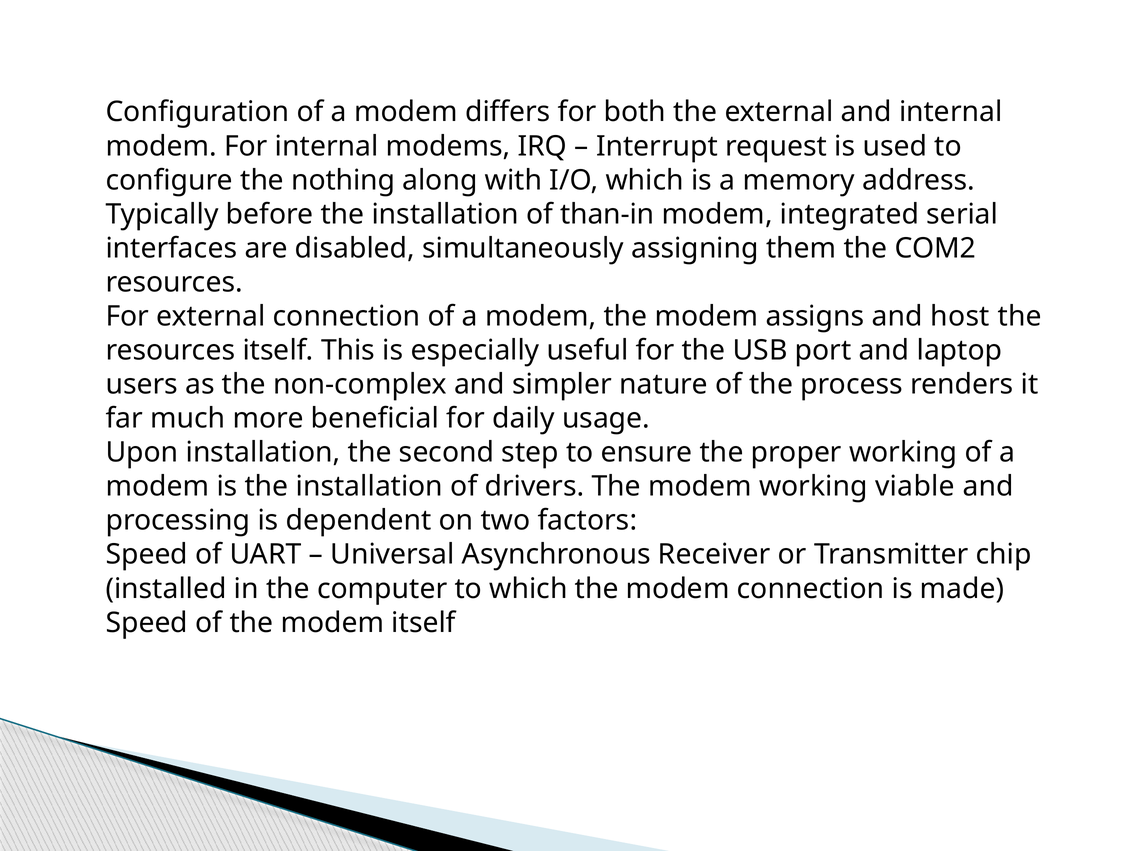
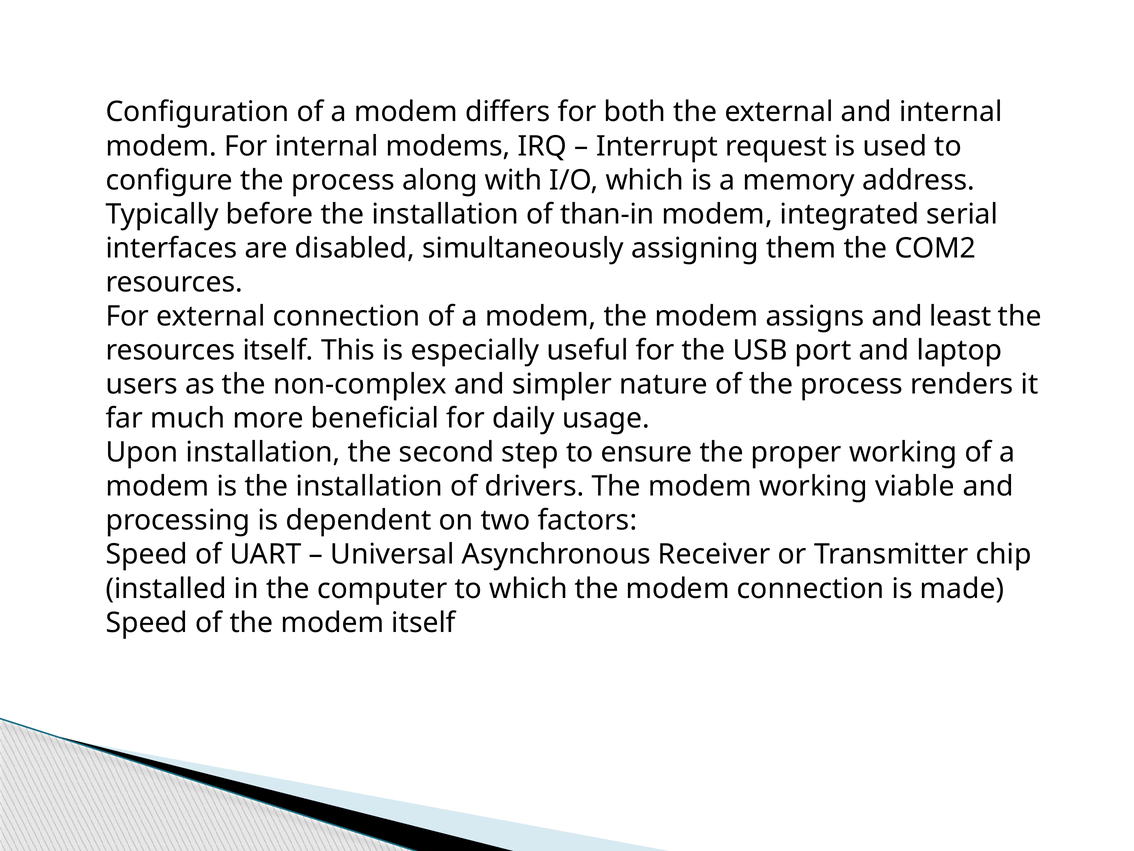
configure the nothing: nothing -> process (343, 180)
host: host -> least (960, 316)
